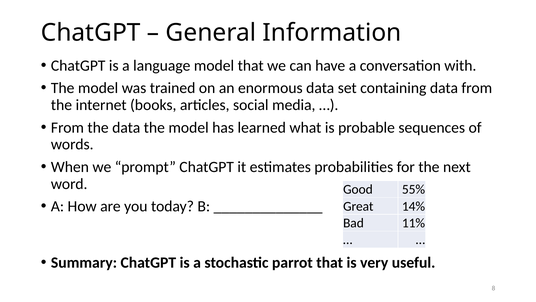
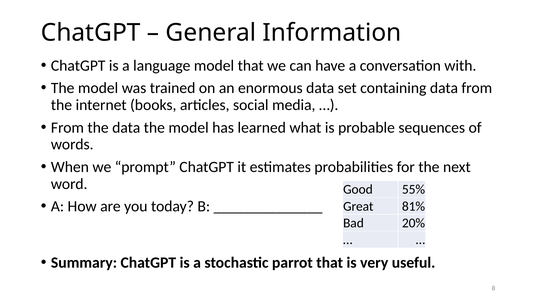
14%: 14% -> 81% (413, 206)
11%: 11% -> 20% (413, 223)
